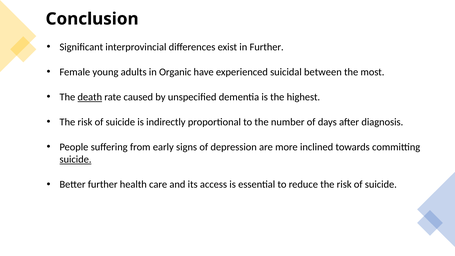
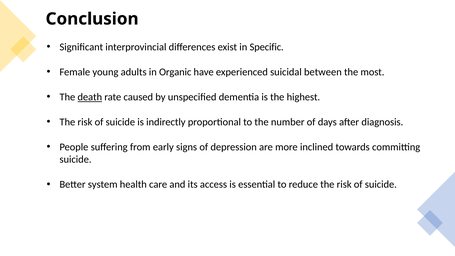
in Further: Further -> Specific (267, 47)
suicide underline: present -> none (75, 159)
Better further: further -> system (103, 184)
